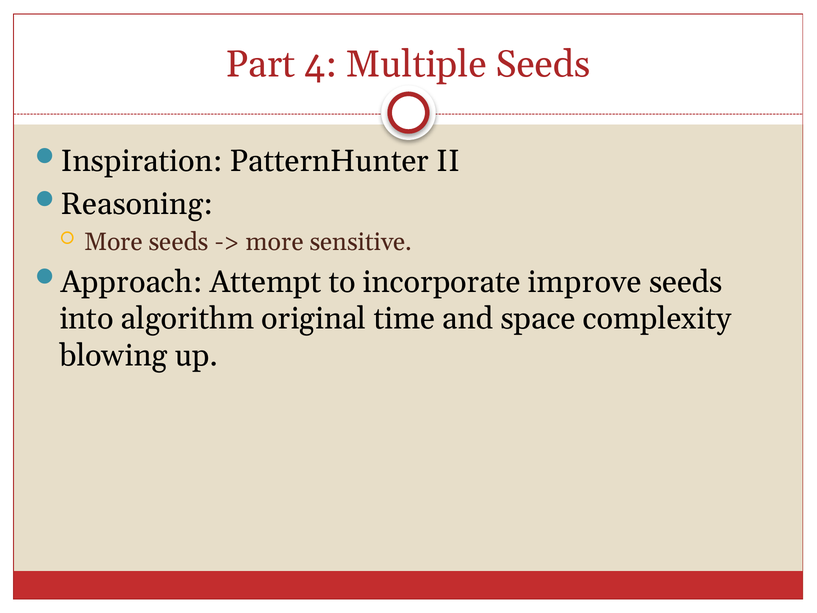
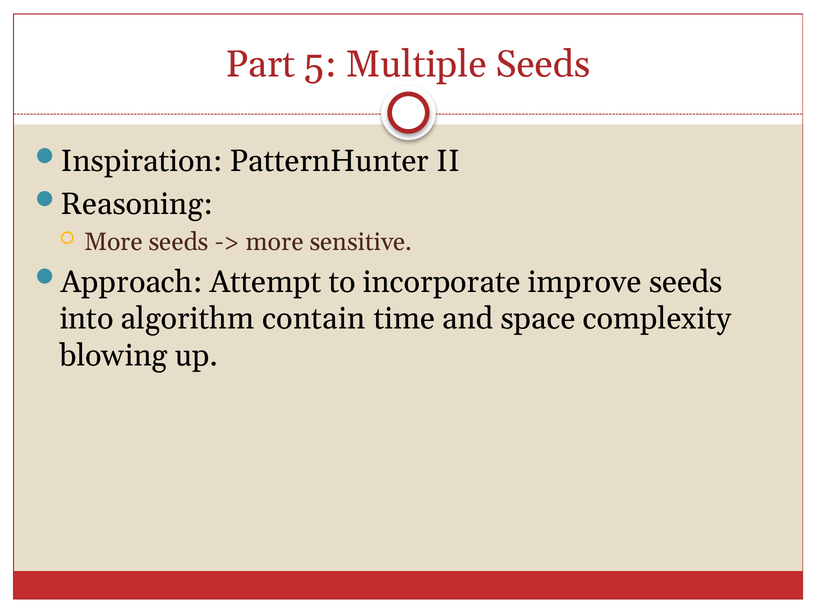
4: 4 -> 5 (320, 64)
original: original -> contain (314, 319)
